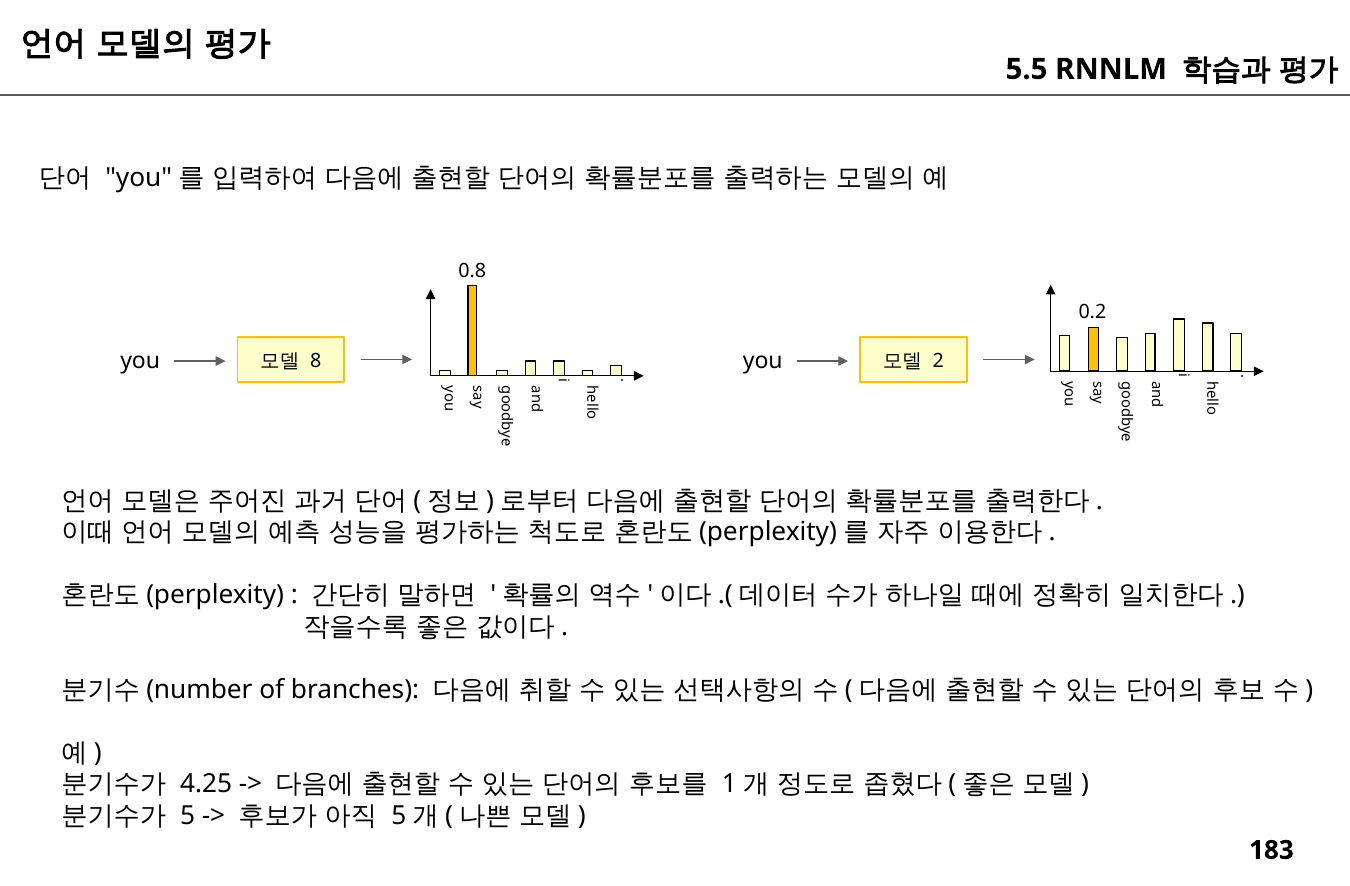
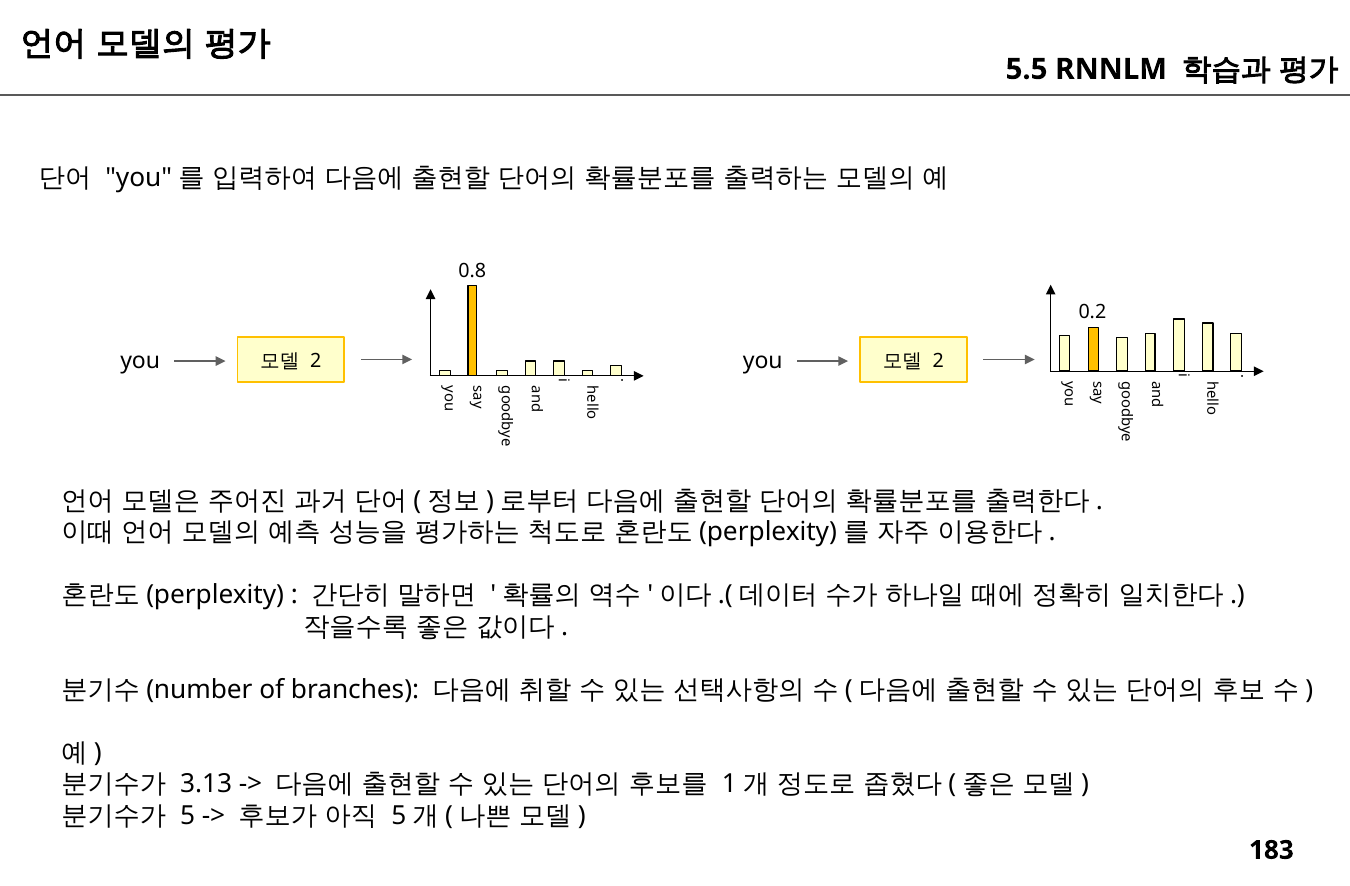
8: 8 -> 2 (316, 361)
4.25: 4.25 -> 3.13 (206, 785)
